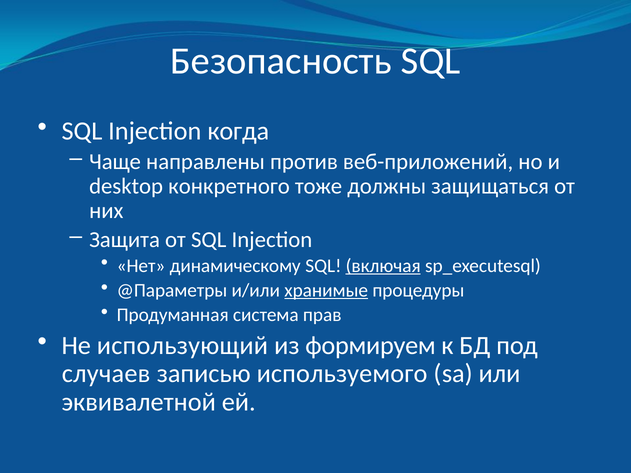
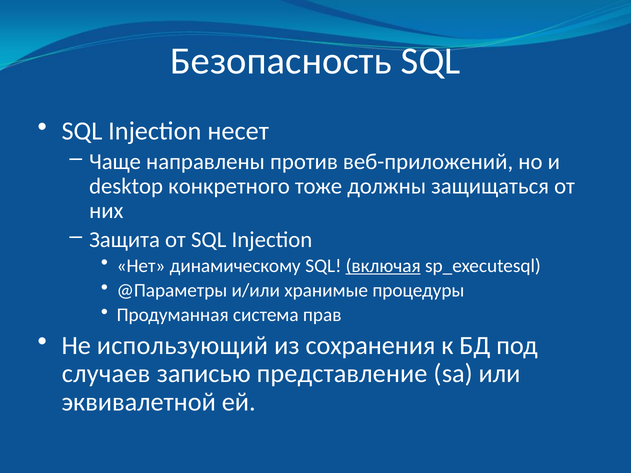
когда: когда -> несет (238, 131)
хранимые underline: present -> none (326, 290)
формируем: формируем -> сохранения (370, 346)
используемого: используемого -> представление (342, 374)
